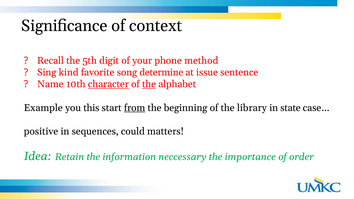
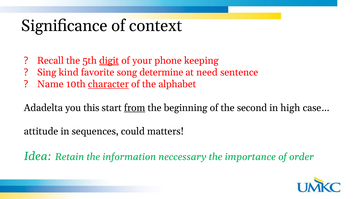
digit underline: none -> present (109, 61)
method: method -> keeping (201, 61)
issue: issue -> need (207, 72)
the underline: present -> none (149, 84)
Example: Example -> Adadelta (43, 108)
library: library -> second (252, 108)
state: state -> high (290, 108)
positive: positive -> attitude (41, 132)
